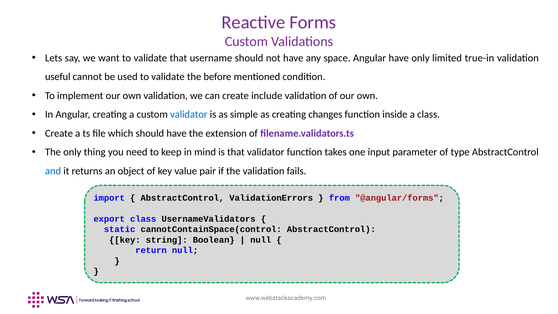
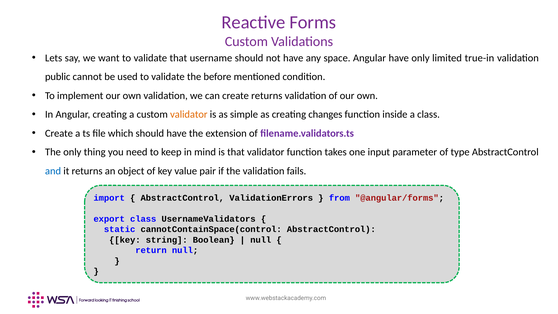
useful: useful -> public (58, 77)
create include: include -> returns (267, 96)
validator colour: blue -> orange (189, 114)
